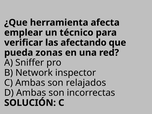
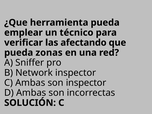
herramienta afecta: afecta -> pueda (105, 23)
son relajados: relajados -> inspector (86, 83)
